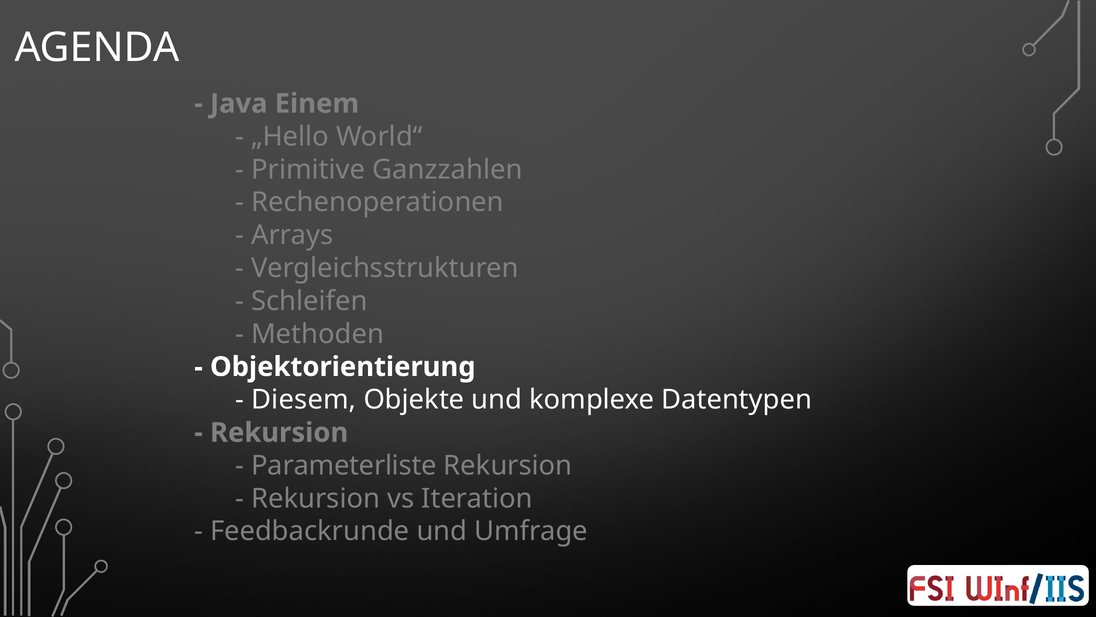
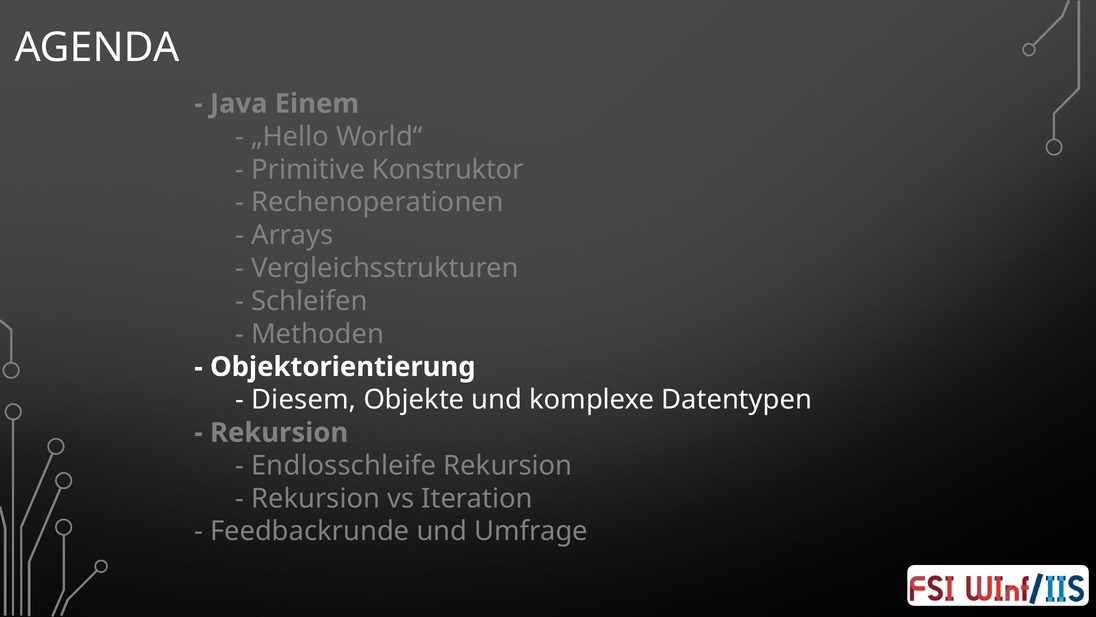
Ganzzahlen: Ganzzahlen -> Konstruktor (448, 169)
Parameterliste: Parameterliste -> Endlosschleife (344, 465)
